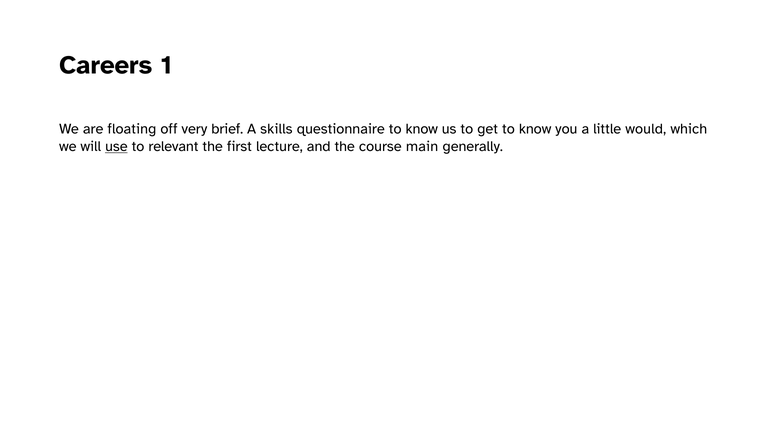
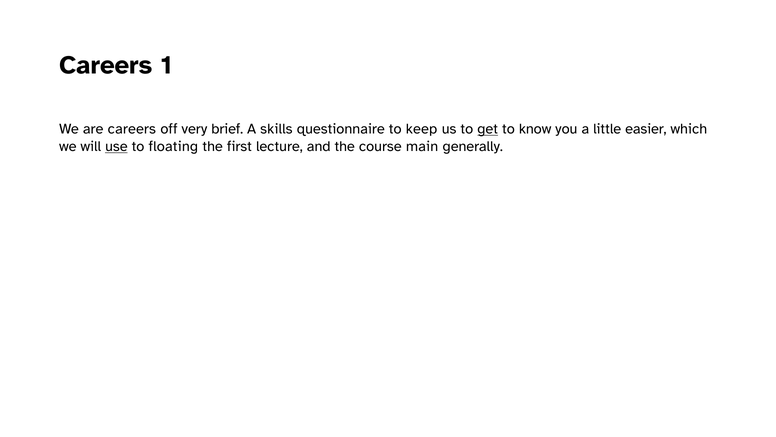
are floating: floating -> careers (132, 129)
questionnaire to know: know -> keep (422, 129)
get underline: none -> present (488, 129)
would: would -> easier (646, 129)
relevant: relevant -> floating (173, 146)
